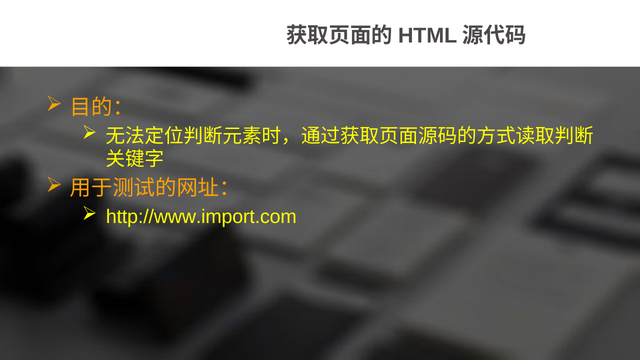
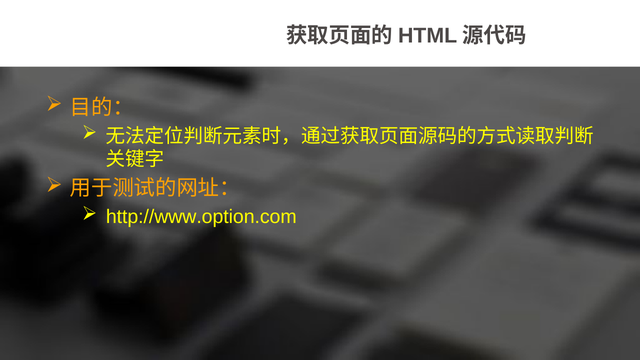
http://www.import.com: http://www.import.com -> http://www.option.com (201, 217)
